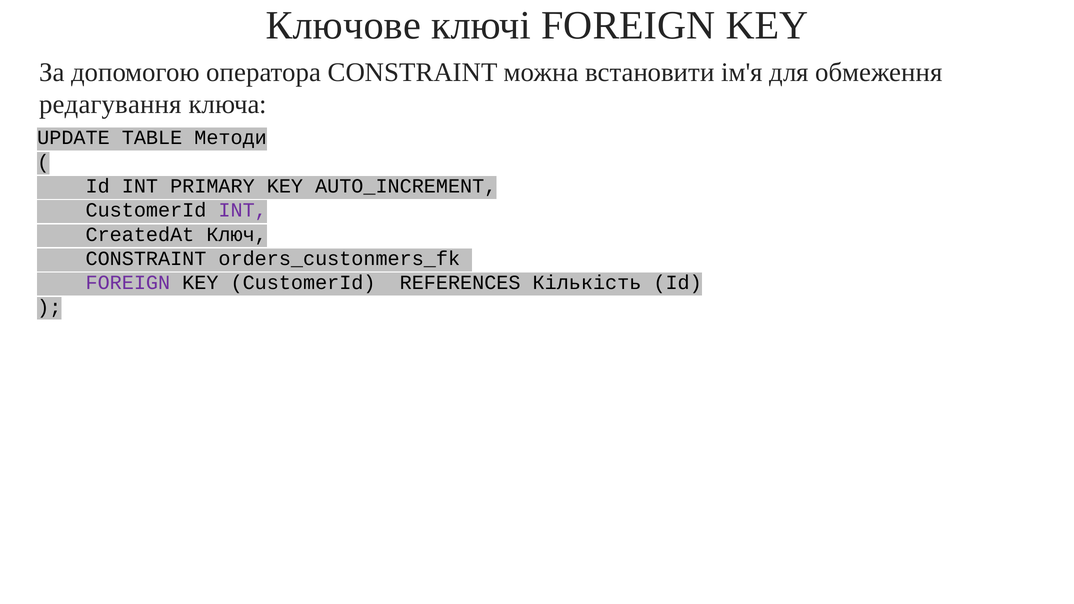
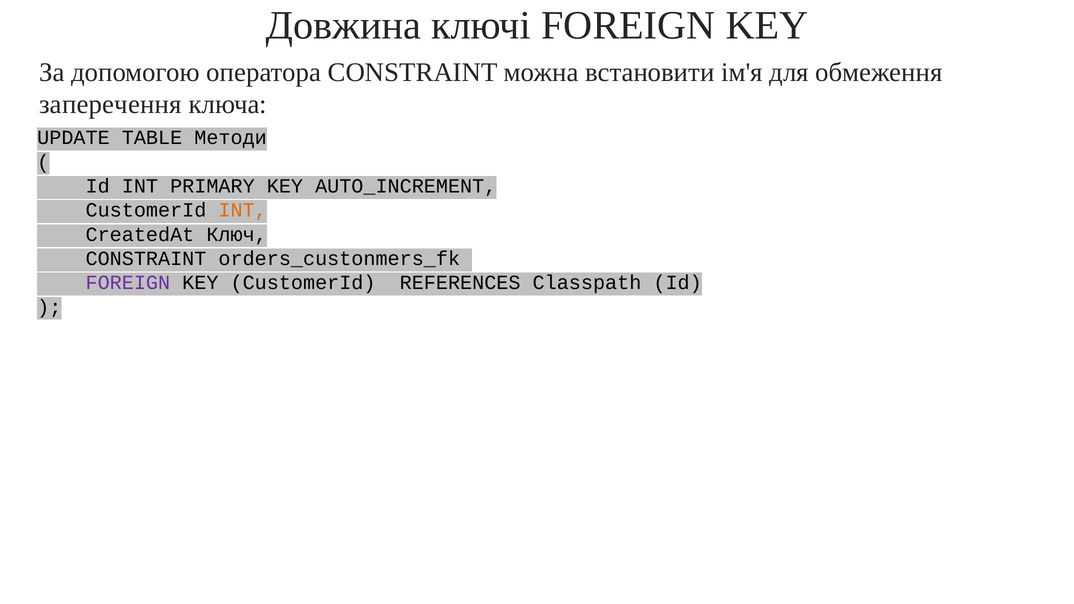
Ключове: Ключове -> Довжина (343, 25)
редагування: редагування -> заперечення (110, 104)
INT colour: purple -> orange (243, 210)
Кількість: Кількість -> Classpath (587, 283)
